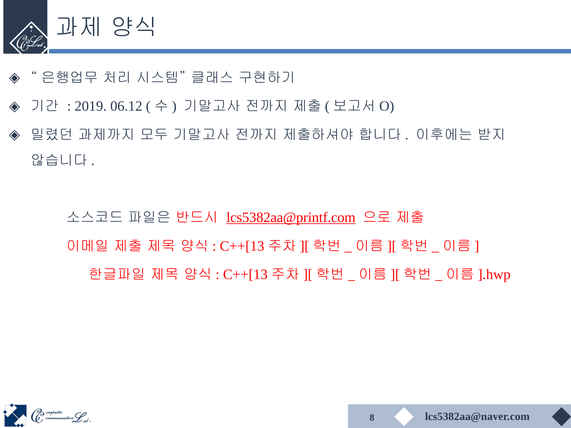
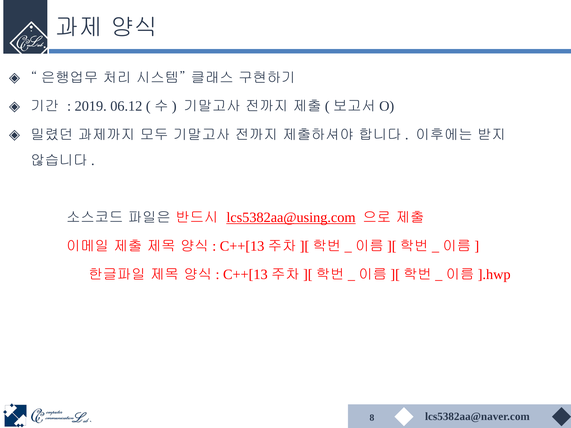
lcs5382aa@printf.com: lcs5382aa@printf.com -> lcs5382aa@using.com (291, 218)
